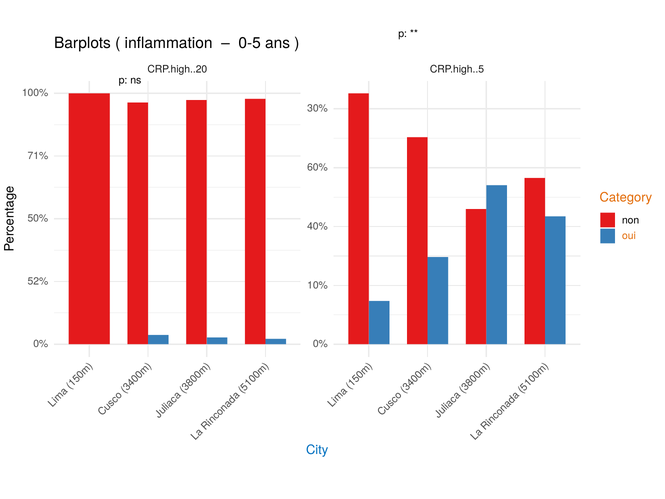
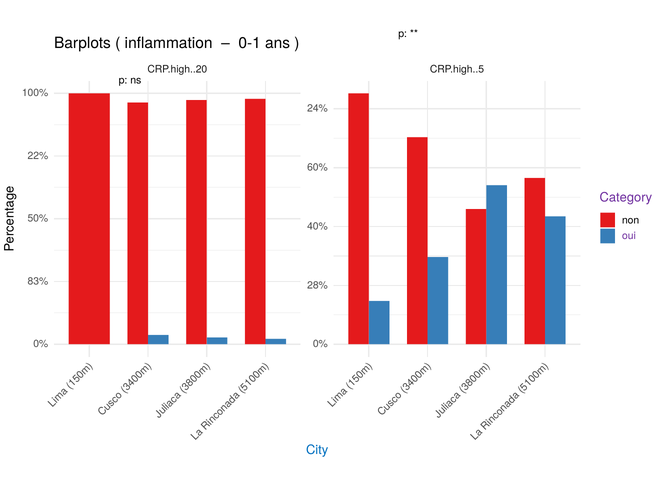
0-5: 0-5 -> 0-1 (250, 43)
30%: 30% -> 24% (317, 108)
71%: 71% -> 22% (38, 156)
Category colour: orange -> purple (626, 198)
oui colour: orange -> purple (629, 236)
52%: 52% -> 83% (38, 281)
10%: 10% -> 28% (317, 285)
